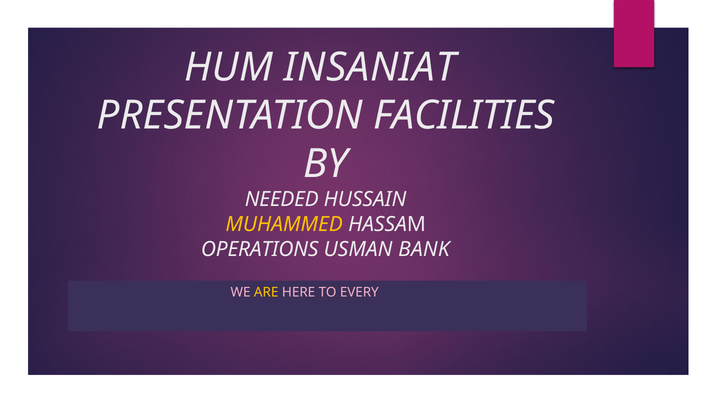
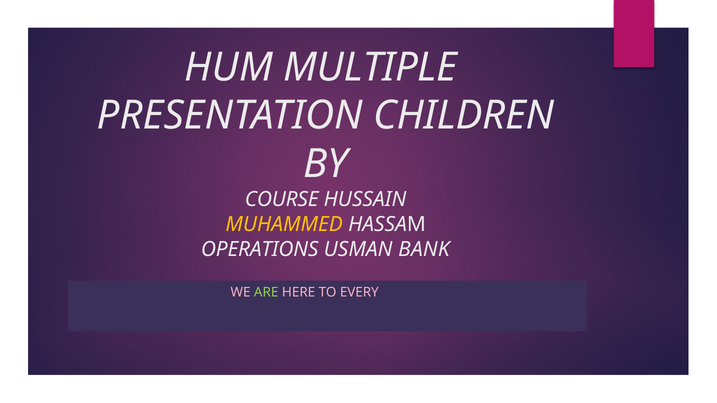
INSANIAT: INSANIAT -> MULTIPLE (370, 67)
FACILITIES: FACILITIES -> CHILDREN (464, 116)
NEEDED: NEEDED -> COURSE (282, 199)
ARE colour: yellow -> light green (266, 293)
